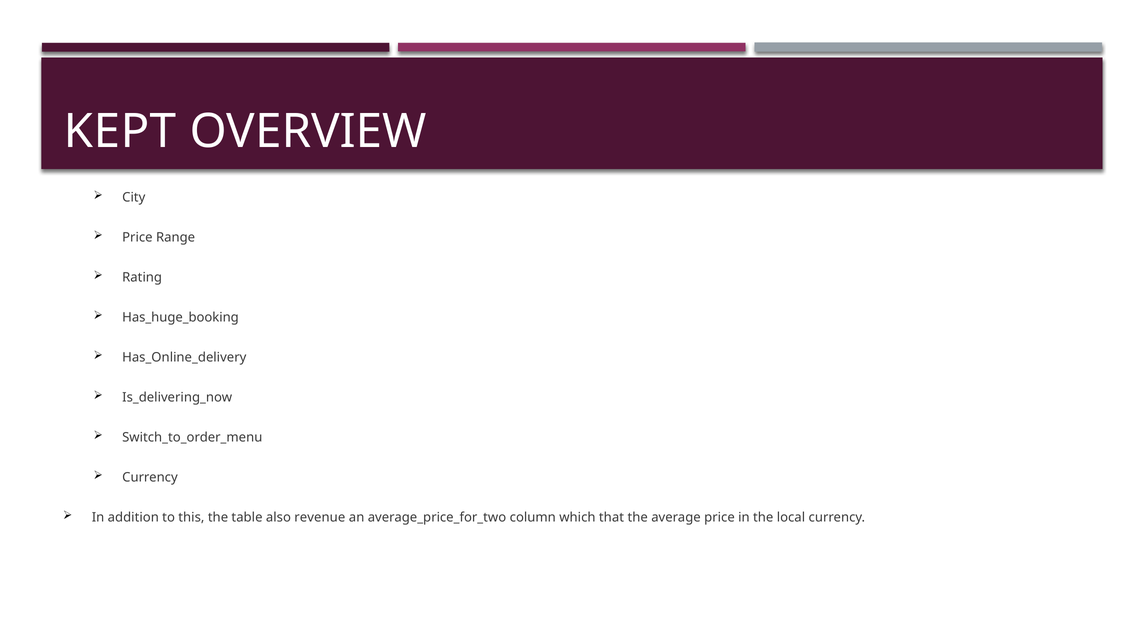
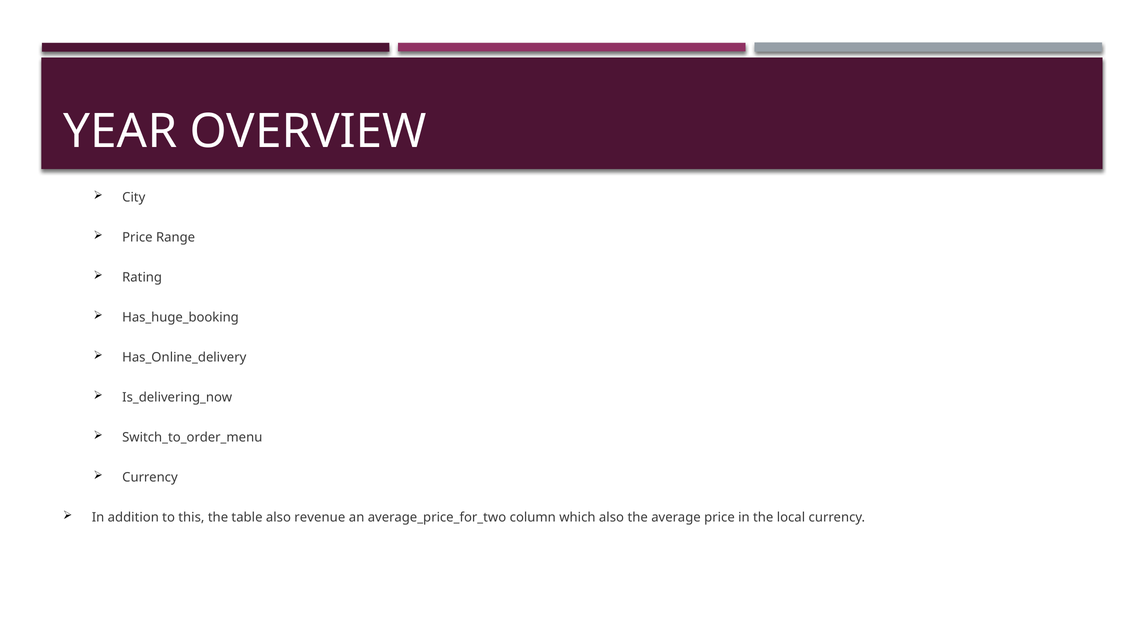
KEPT: KEPT -> YEAR (120, 131)
which that: that -> also (611, 518)
